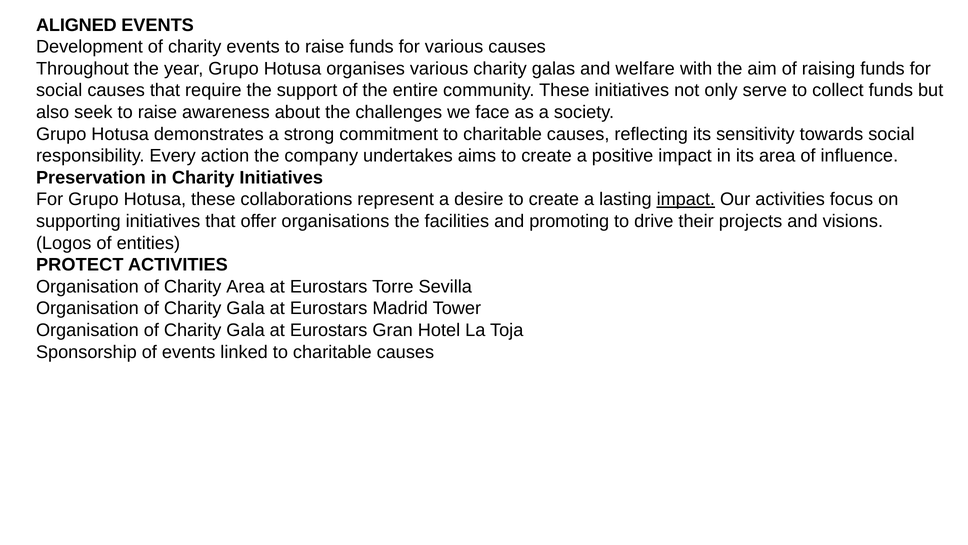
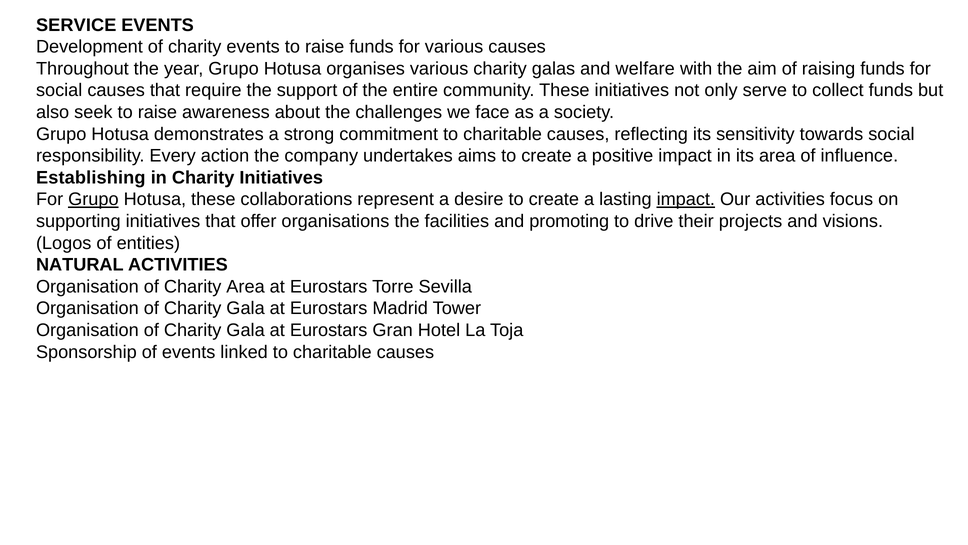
ALIGNED: ALIGNED -> SERVICE (76, 25)
Preservation: Preservation -> Establishing (91, 178)
Grupo underline: none -> present (93, 199)
PROTECT: PROTECT -> NATURAL (80, 265)
